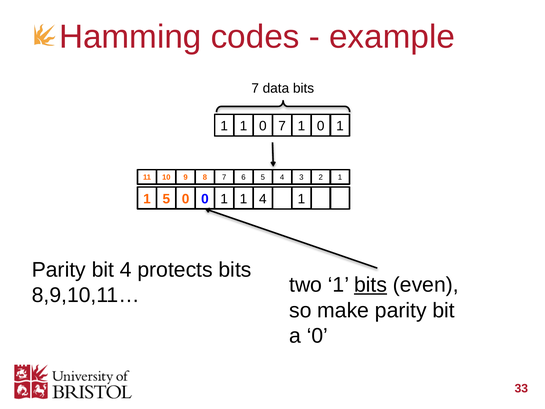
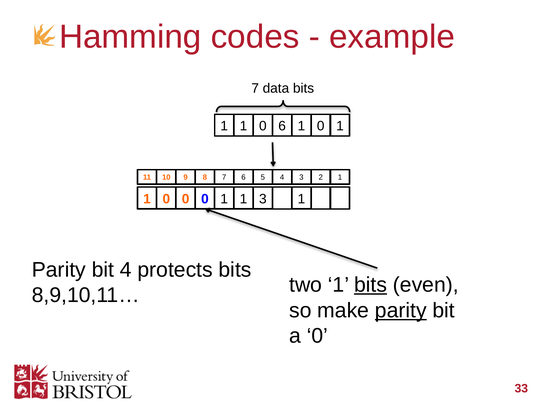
0 7: 7 -> 6 (282, 126)
5: 5 -> 0 (166, 199)
1 4: 4 -> 3 (263, 199)
parity underline: none -> present (401, 310)
